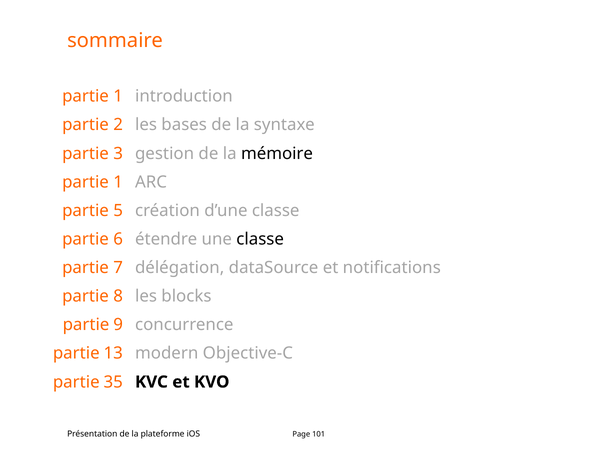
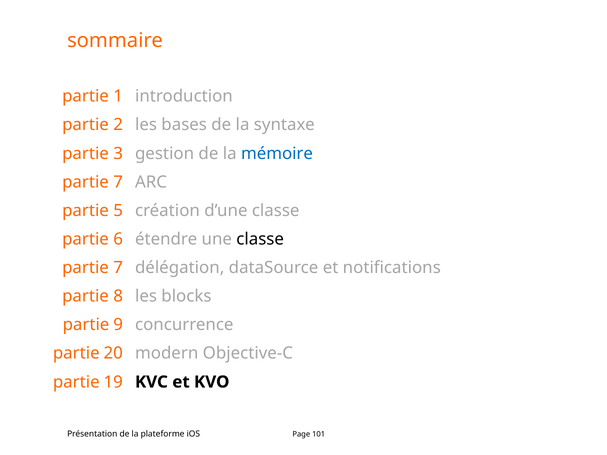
mémoire colour: black -> blue (277, 154)
1: 1 -> 7 (118, 182)
13: 13 -> 20 (113, 354)
35: 35 -> 19 (113, 382)
